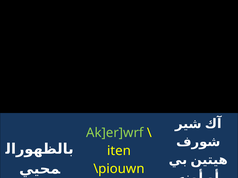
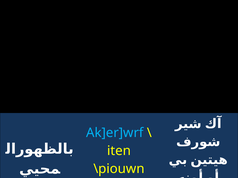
Ak]er]wrf colour: light green -> light blue (115, 133)
